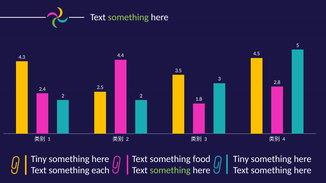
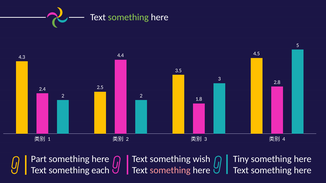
Tiny: Tiny -> Part (39, 159)
food: food -> wish (202, 159)
something colour: light green -> pink (170, 171)
